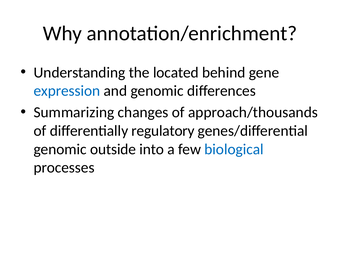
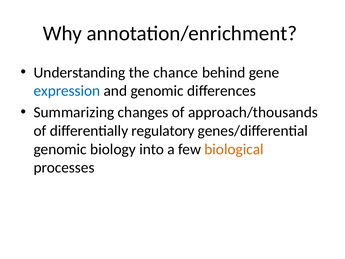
located: located -> chance (176, 72)
outside: outside -> biology (113, 149)
biological colour: blue -> orange (234, 149)
